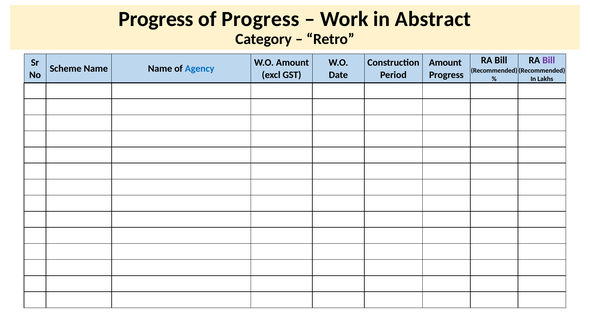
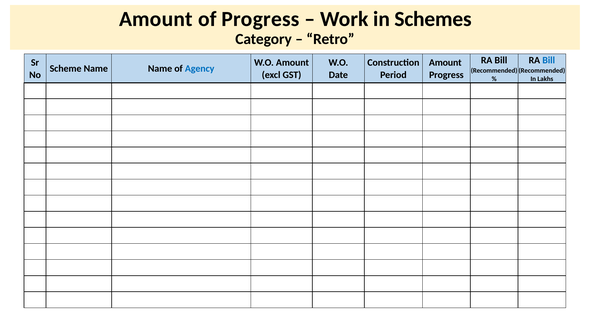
Progress: Progress -> Amount (156, 19)
Abstract: Abstract -> Schemes (433, 19)
Bill colour: purple -> blue (549, 60)
